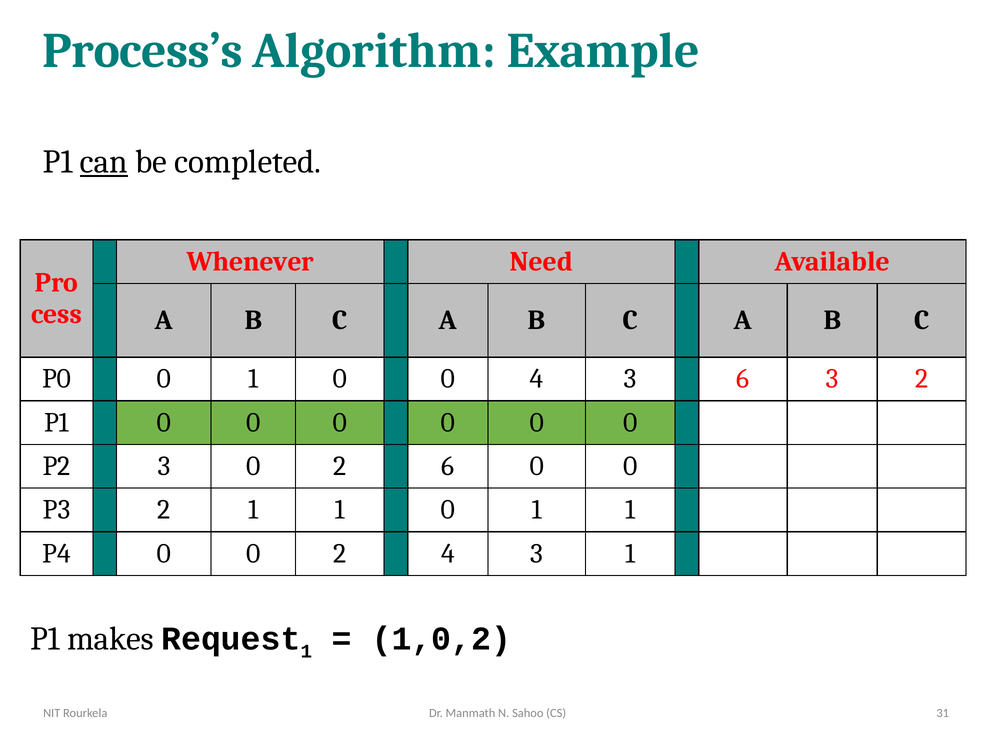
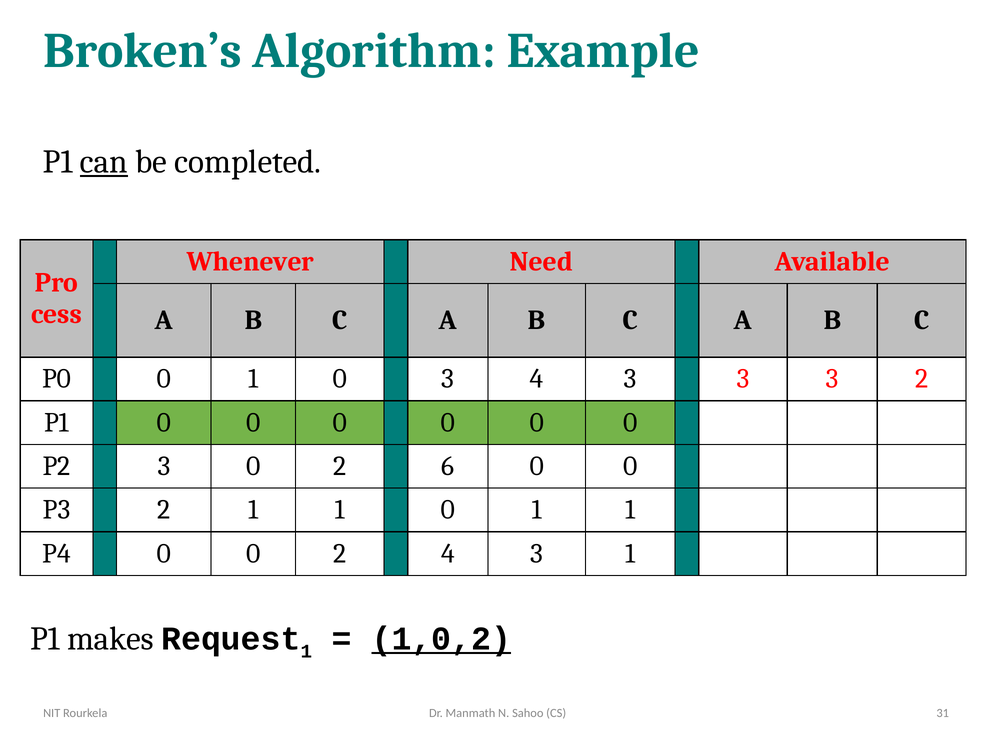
Process’s: Process’s -> Broken’s (142, 51)
1 0 0: 0 -> 3 (448, 378)
4 3 6: 6 -> 3 (743, 378)
1,0,2 underline: none -> present (441, 638)
